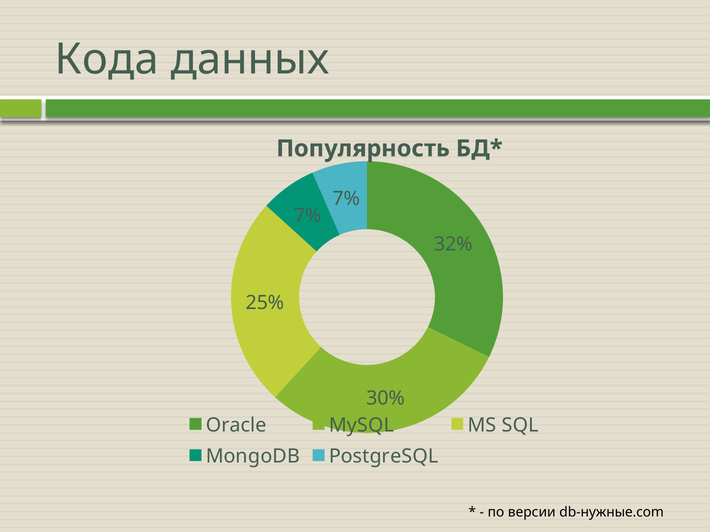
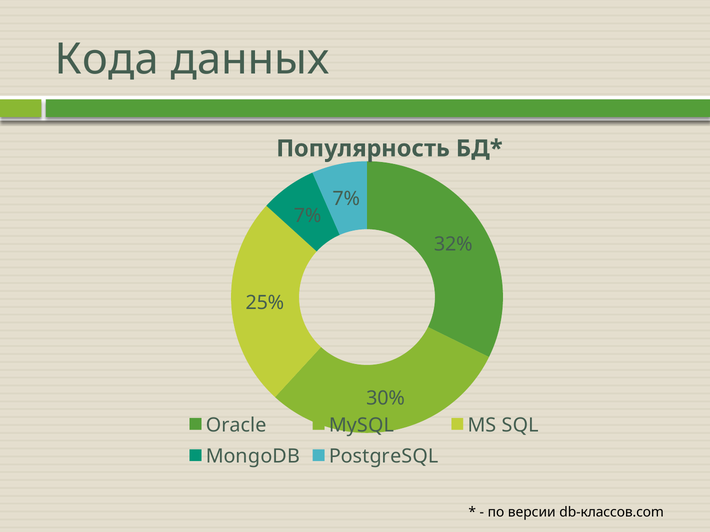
db-нужные.com: db-нужные.com -> db-классов.com (612, 513)
